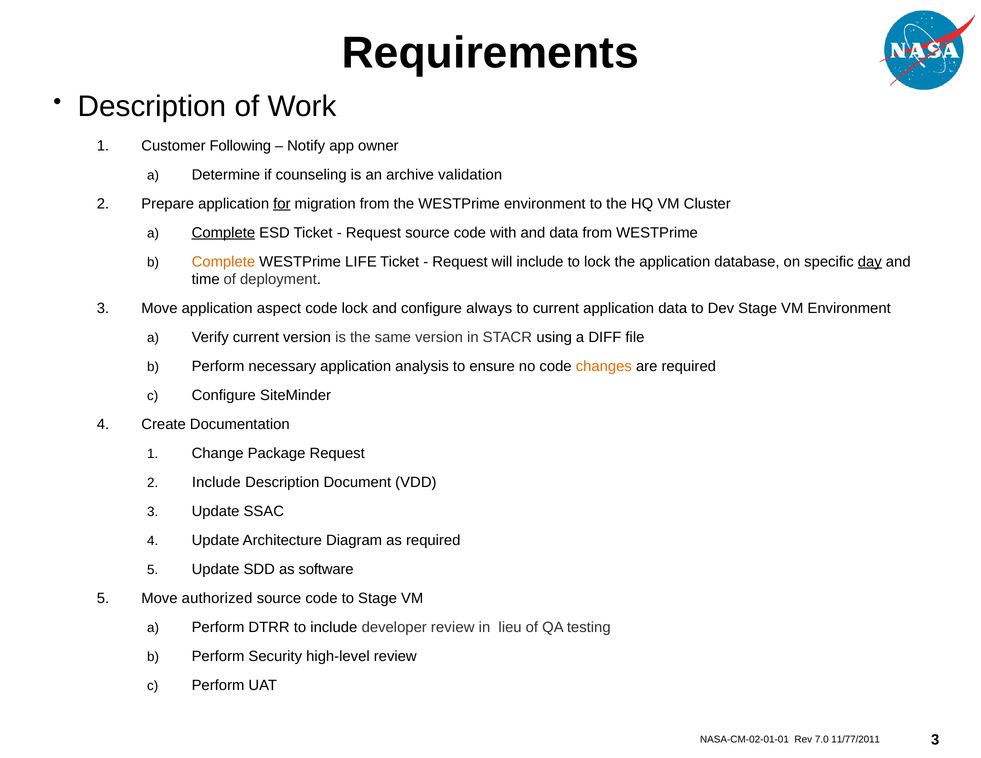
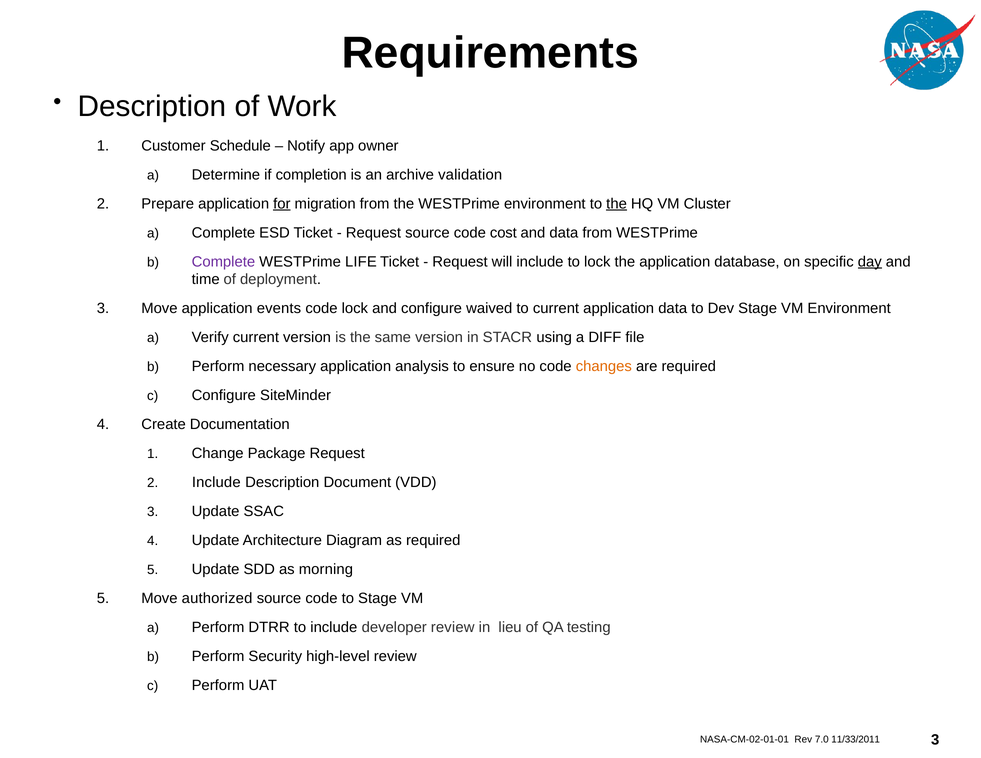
Following: Following -> Schedule (240, 146)
counseling: counseling -> completion (311, 175)
the underline: none -> present (617, 204)
Complete underline: present -> none (223, 233)
with: with -> cost (503, 233)
Complete colour: orange -> purple (223, 262)
aspect: aspect -> events (279, 309)
always: always -> waived (489, 309)
software: software -> morning (326, 570)
11/77/2011: 11/77/2011 -> 11/33/2011 (856, 740)
